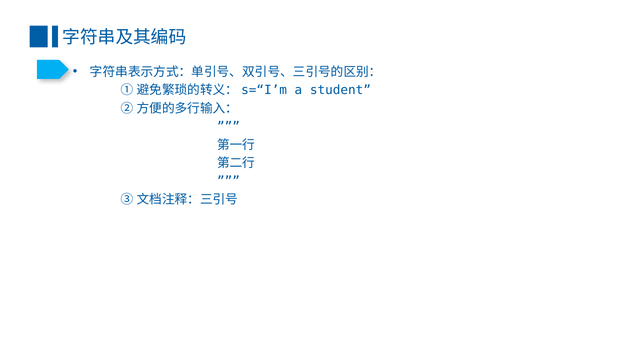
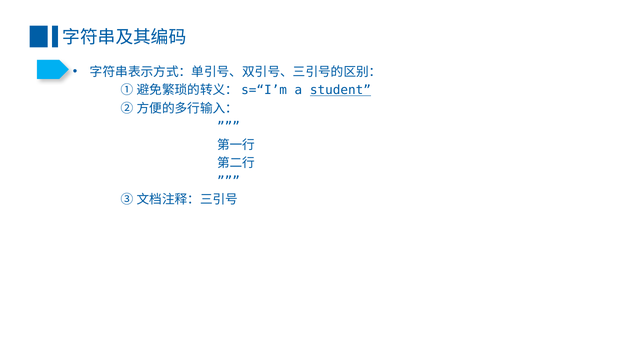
student underline: none -> present (340, 90)
